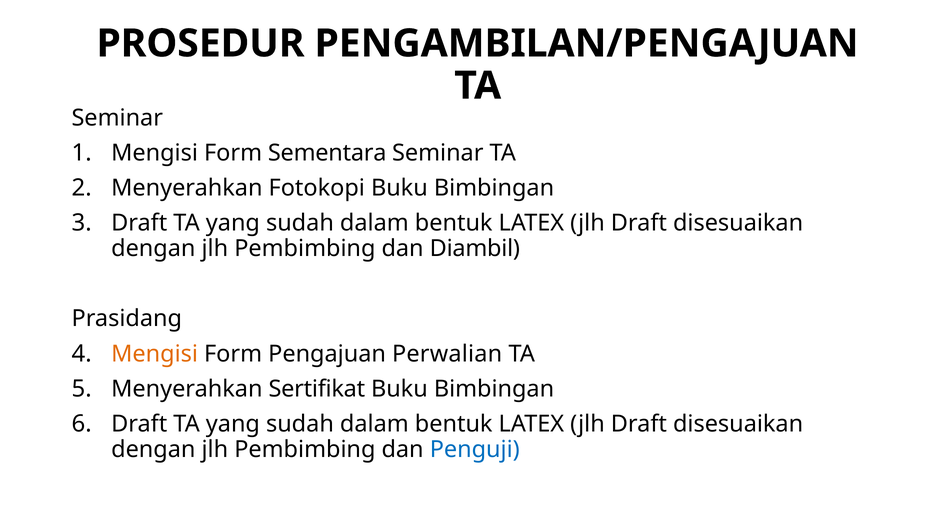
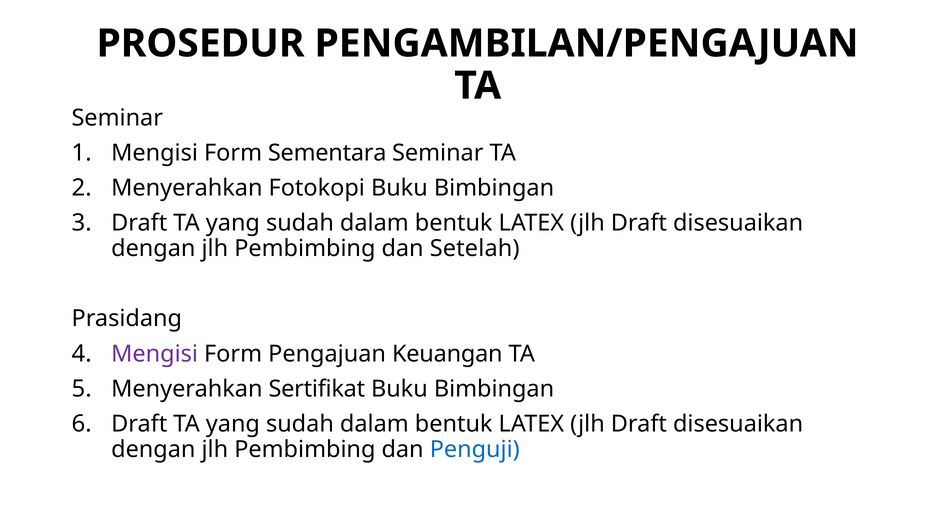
Diambil: Diambil -> Setelah (475, 249)
Mengisi colour: orange -> purple (155, 354)
Perwalian: Perwalian -> Keuangan (447, 354)
